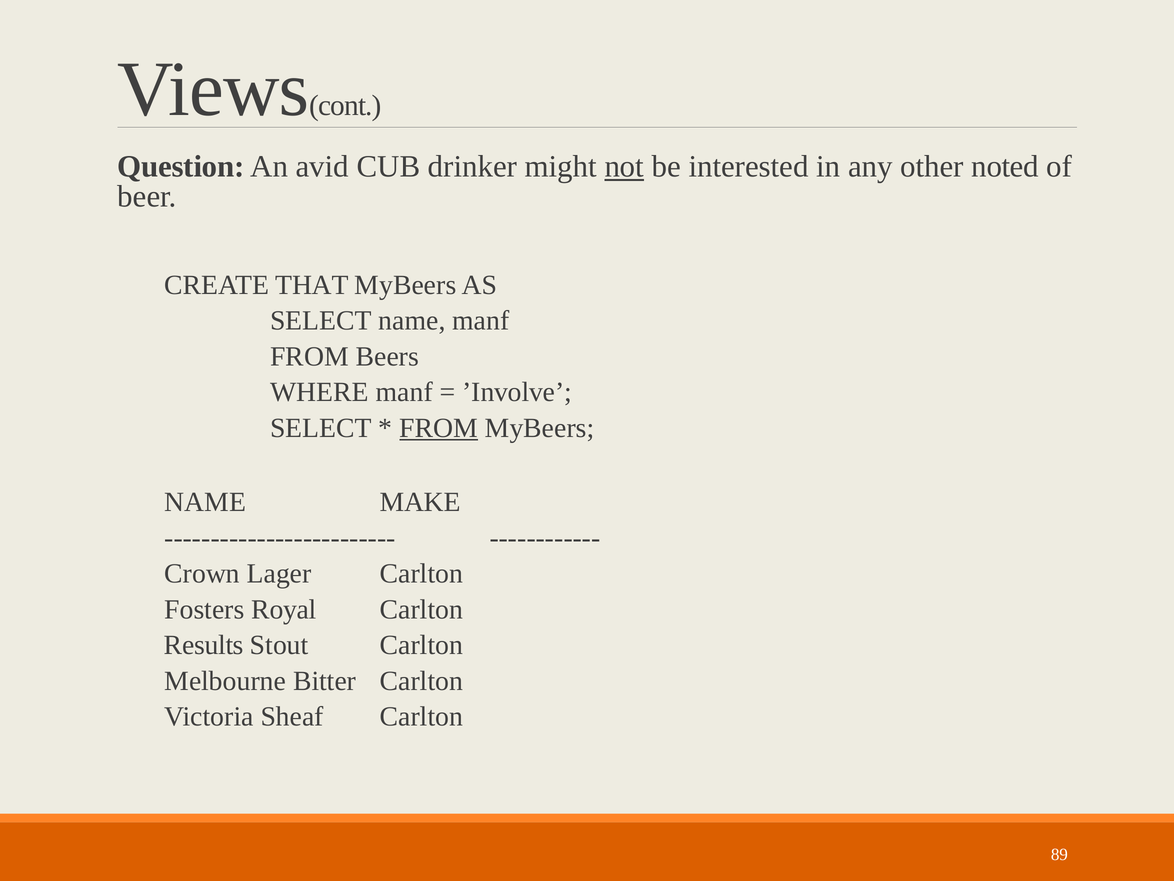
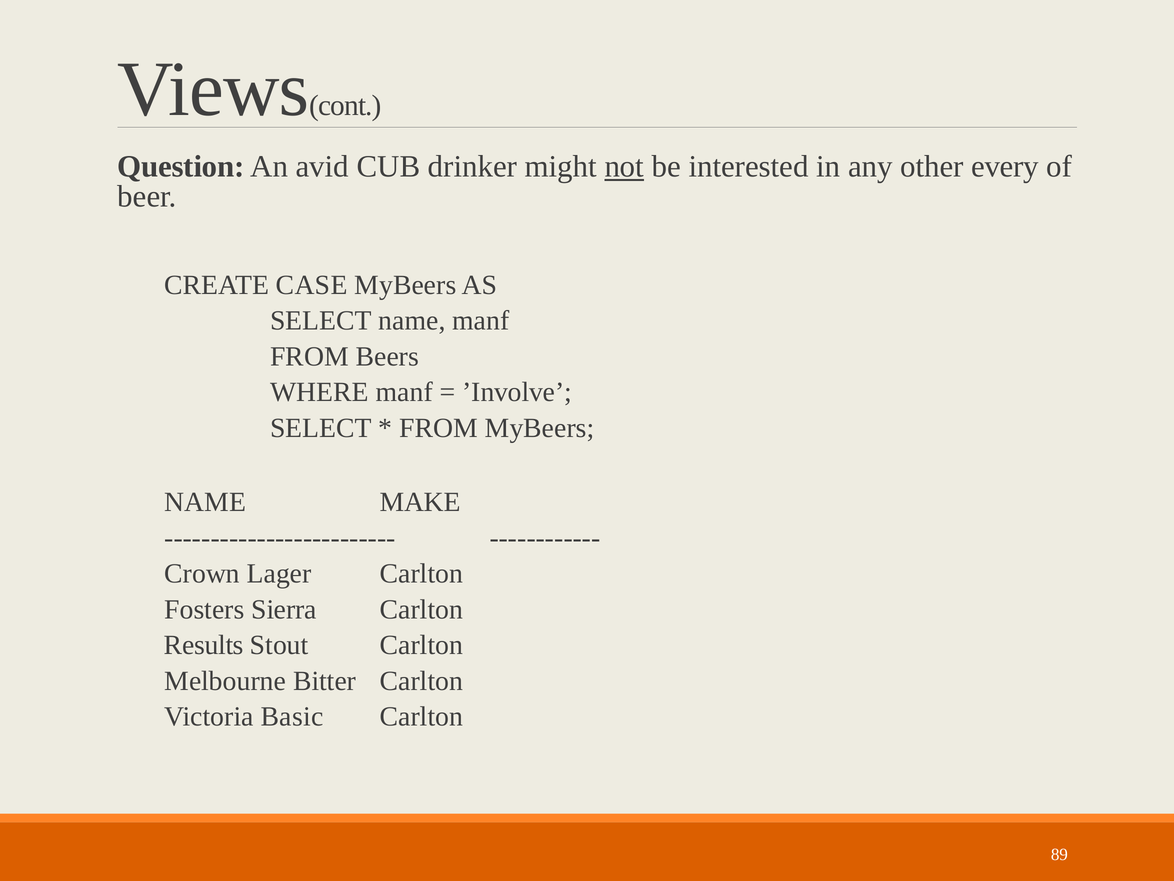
noted: noted -> every (1005, 166)
THAT: THAT -> CASE (312, 285)
FROM underline: present -> none (439, 428)
Royal: Royal -> Sierra (284, 609)
Sheaf: Sheaf -> Basic (292, 716)
